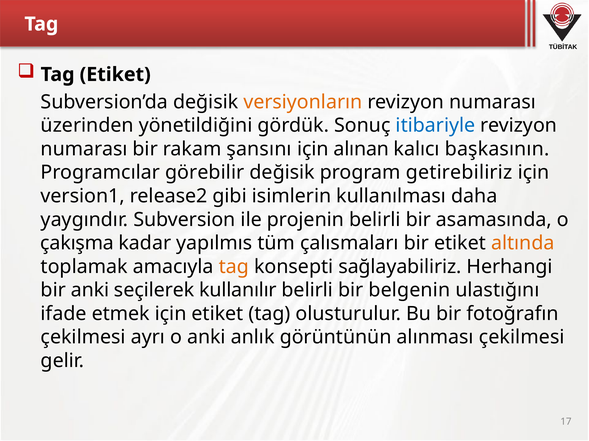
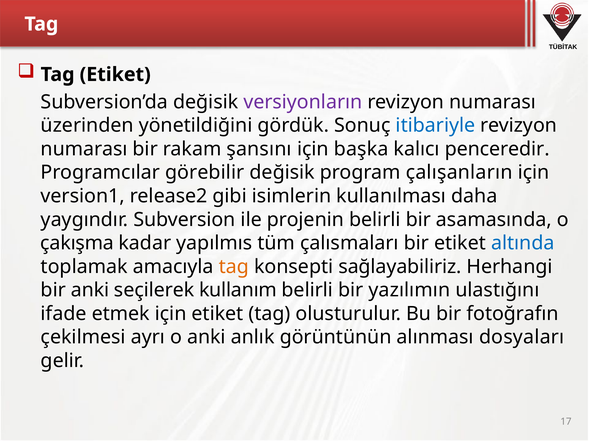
versiyonların colour: orange -> purple (303, 102)
alınan: alınan -> başka (361, 149)
başkasının: başkasının -> penceredir (497, 149)
getirebiliriz: getirebiliriz -> çalışanların (459, 173)
altında colour: orange -> blue (523, 243)
kullanılır: kullanılır -> kullanım (238, 291)
belgenin: belgenin -> yazılımın (409, 291)
alınması çekilmesi: çekilmesi -> dosyaları (522, 338)
